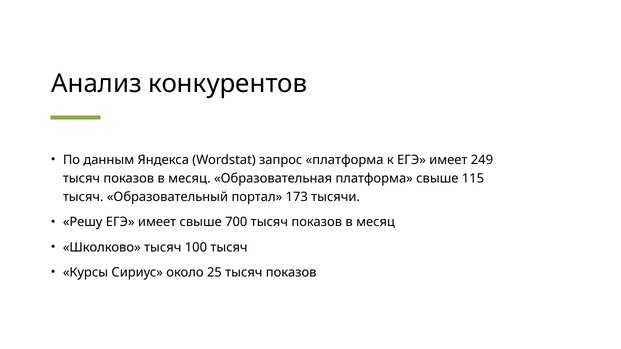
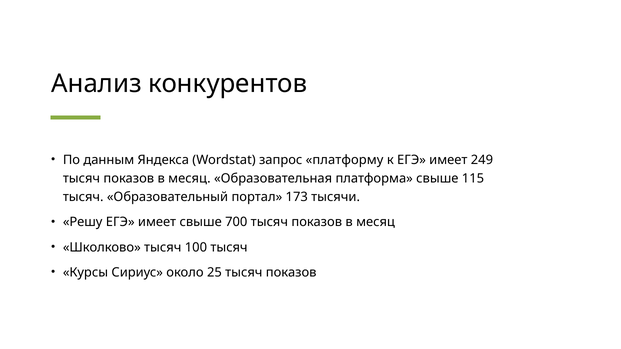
запрос платформа: платформа -> платформу (345, 160)
